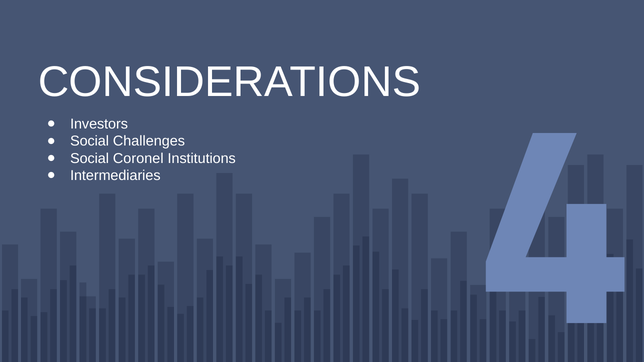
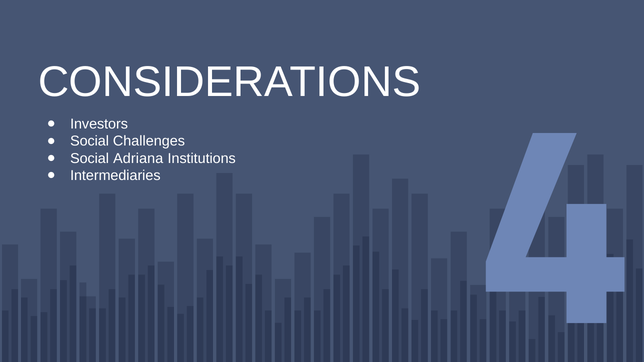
Coronel: Coronel -> Adriana (138, 158)
